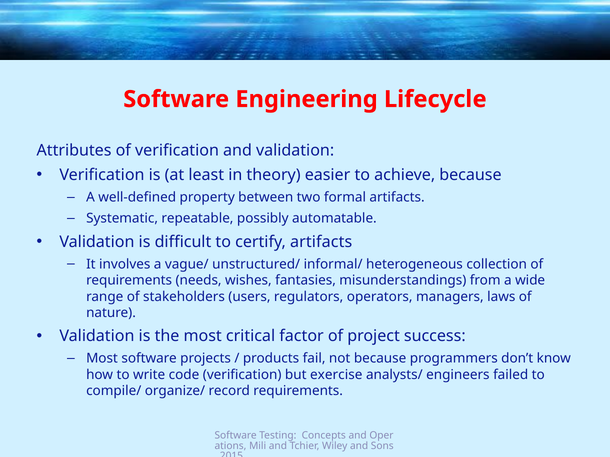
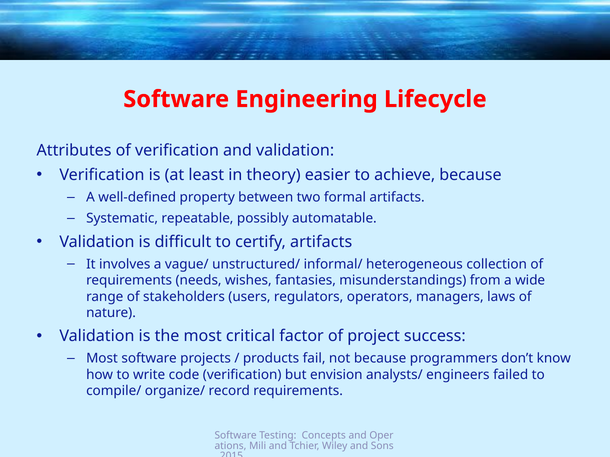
exercise: exercise -> envision (336, 375)
